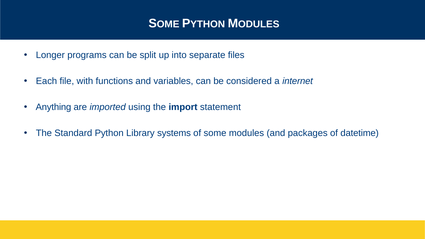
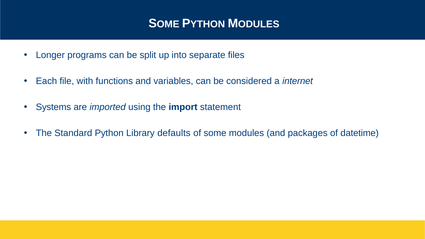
Anything: Anything -> Systems (53, 107)
systems: systems -> defaults (174, 133)
